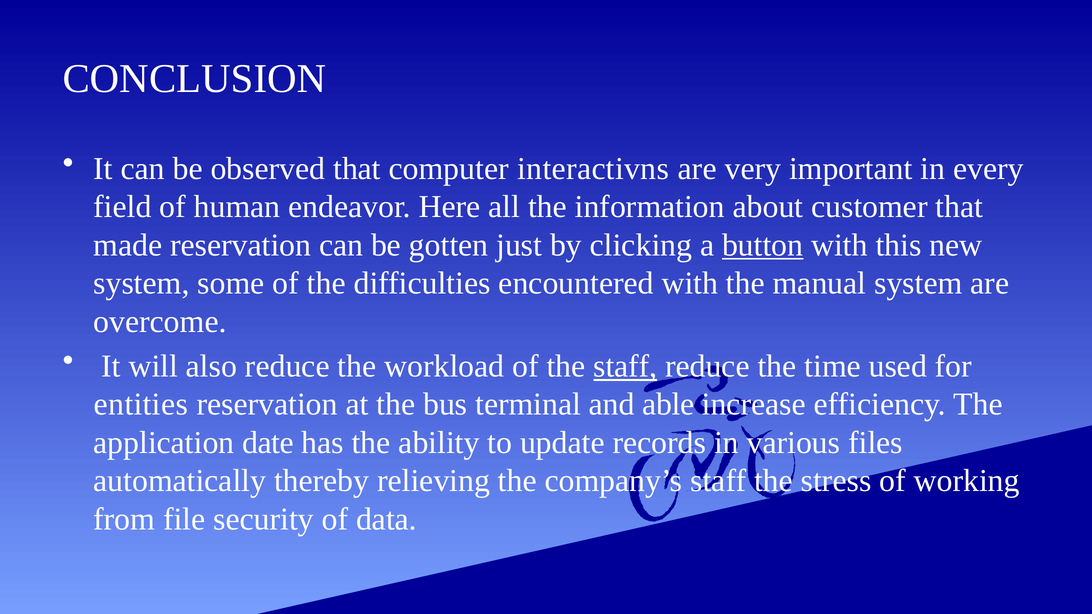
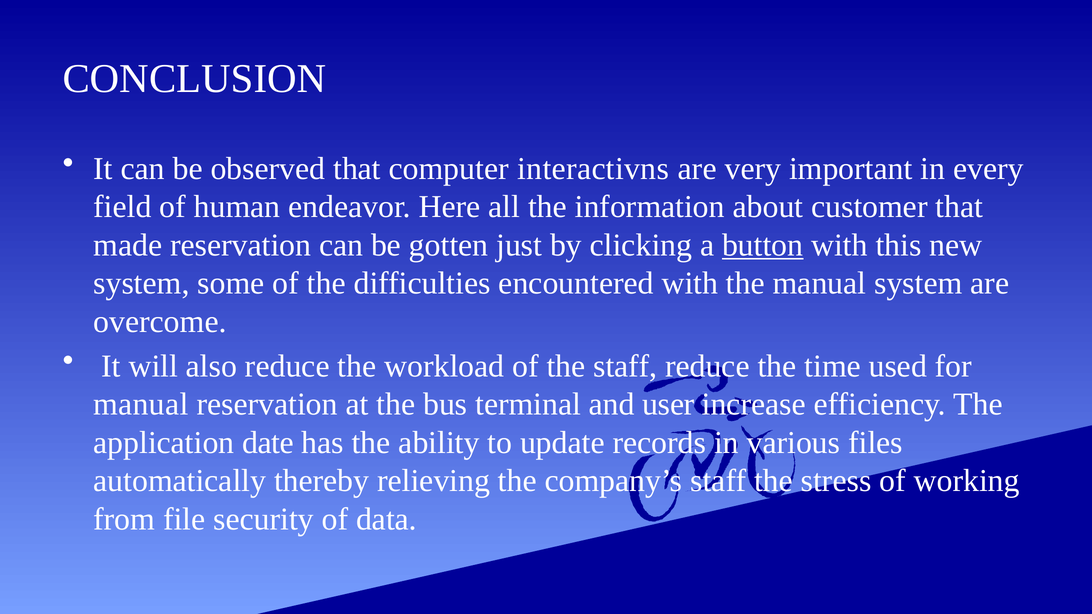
staff underline: present -> none (625, 366)
entities: entities -> manual (141, 405)
able: able -> user (668, 405)
